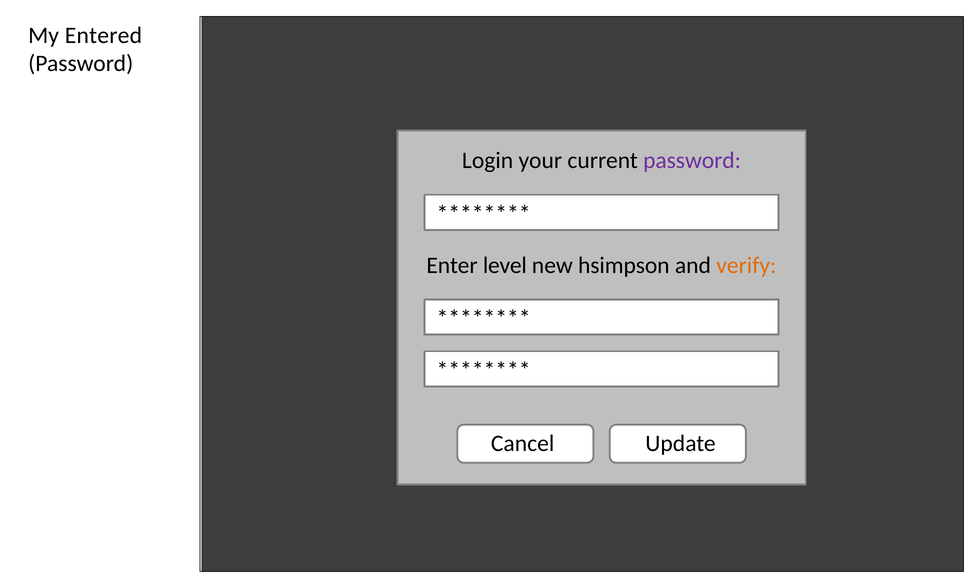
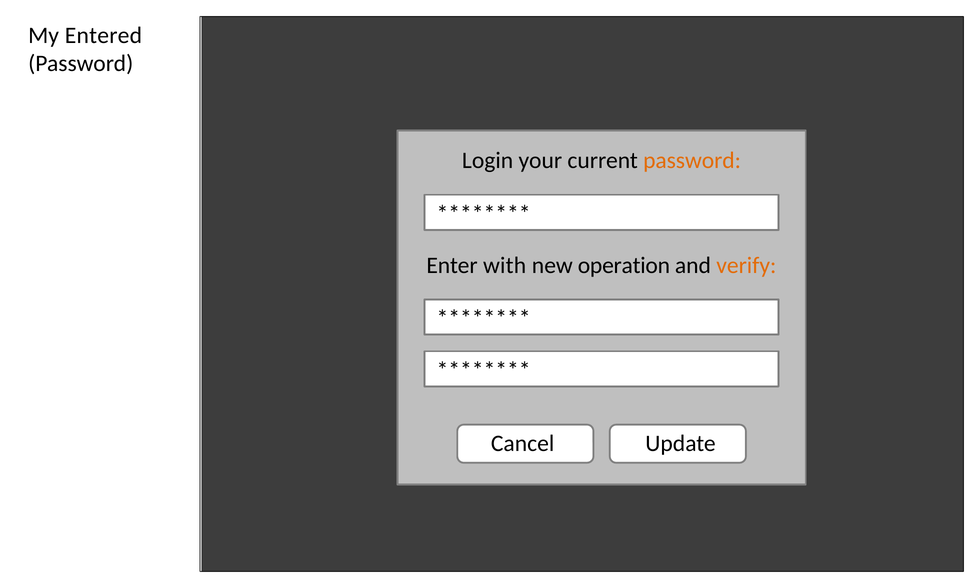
password colour: purple -> orange (692, 161)
level: level -> with (505, 265)
hsimpson: hsimpson -> operation (624, 265)
